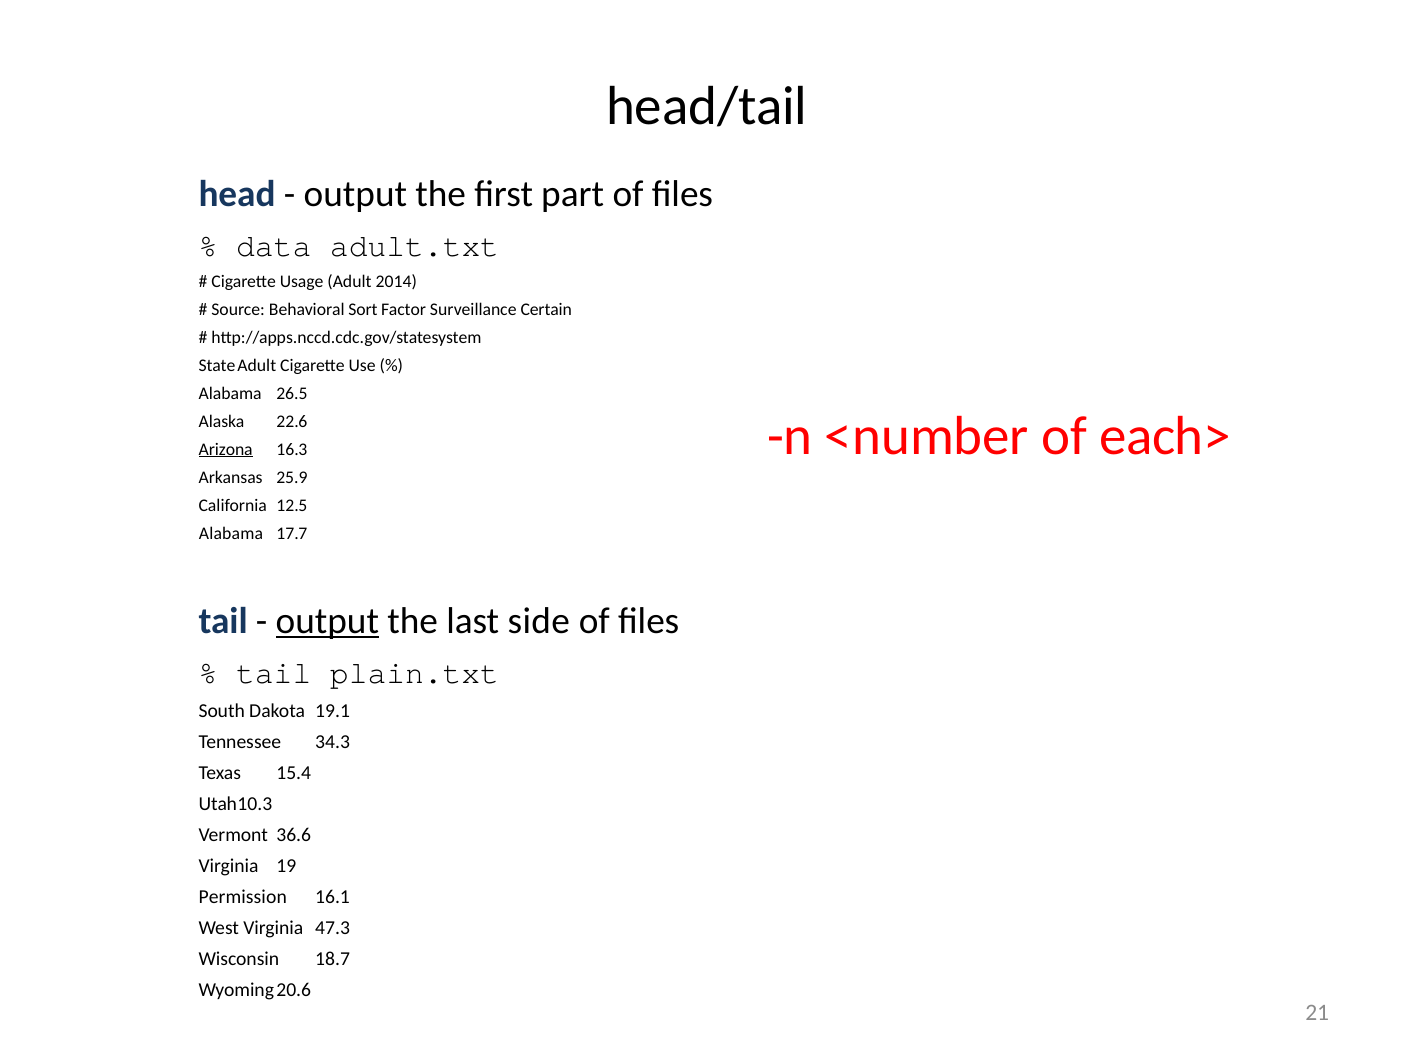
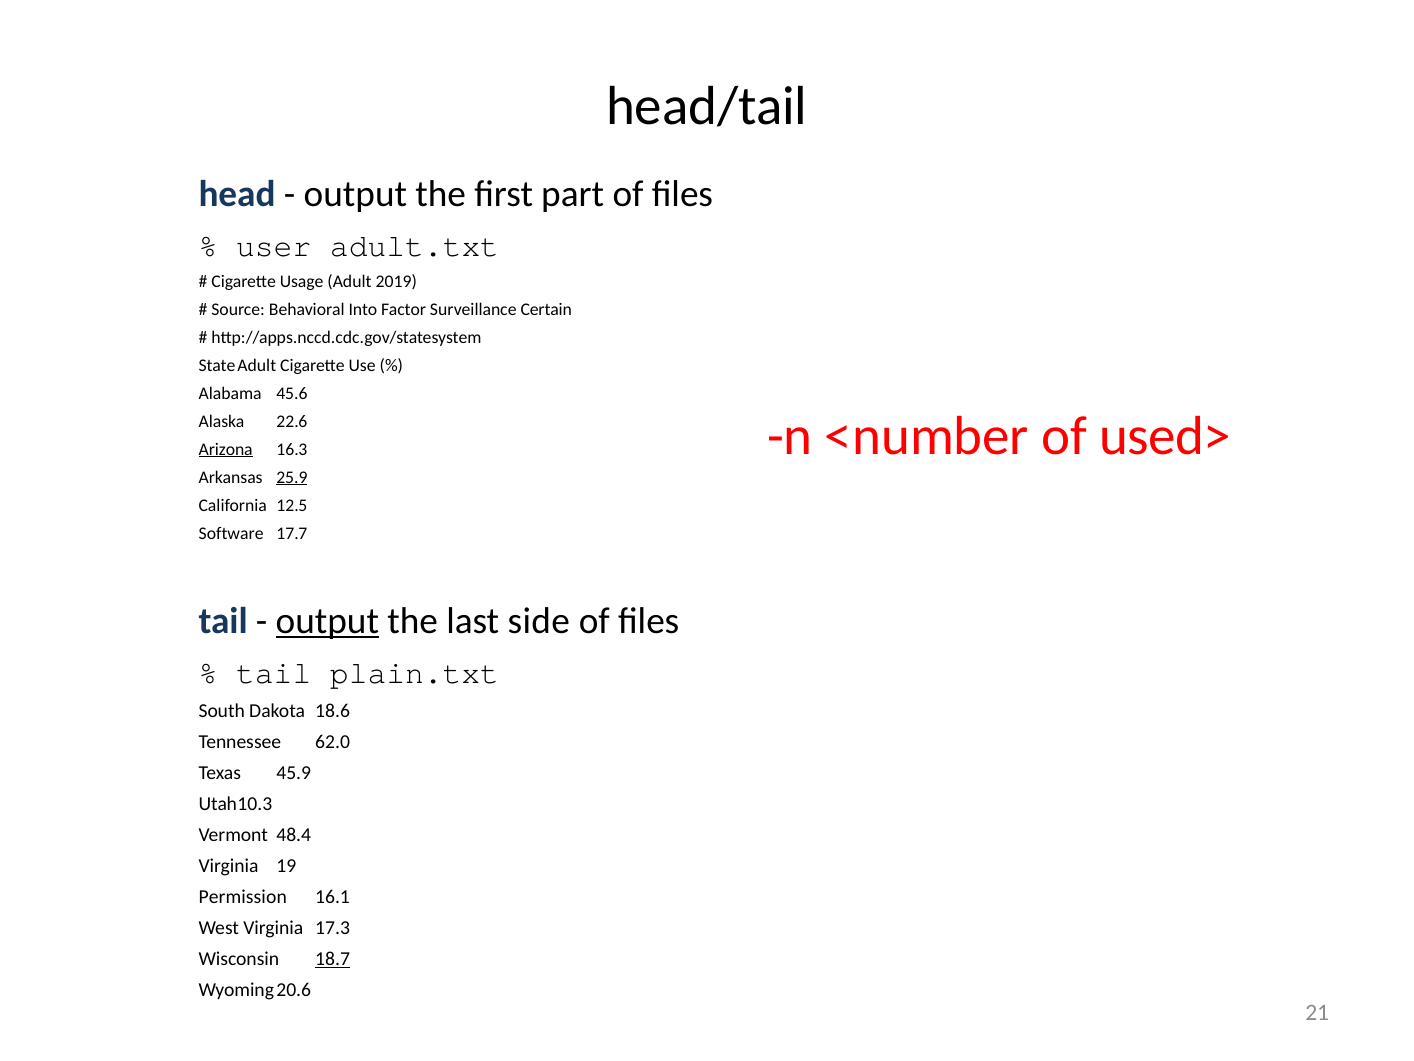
data: data -> user (274, 246)
2014: 2014 -> 2019 (396, 281)
Sort: Sort -> Into (363, 309)
26.5: 26.5 -> 45.6 (292, 393)
each>: each> -> used> (1165, 436)
25.9 underline: none -> present (292, 477)
Alabama: Alabama -> Software (231, 533)
19.1: 19.1 -> 18.6 (333, 710)
34.3: 34.3 -> 62.0 (333, 741)
15.4: 15.4 -> 45.9 (294, 772)
36.6: 36.6 -> 48.4 (294, 835)
47.3: 47.3 -> 17.3 (333, 928)
18.7 underline: none -> present (333, 959)
